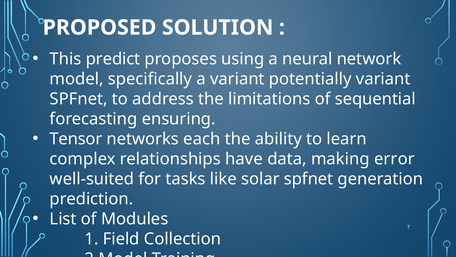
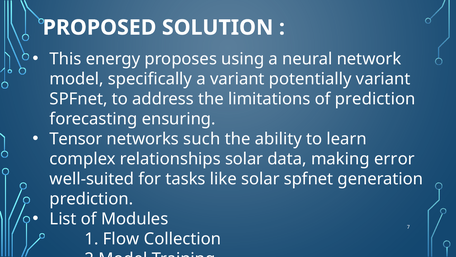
predict: predict -> energy (113, 59)
of sequential: sequential -> prediction (375, 99)
each: each -> such (202, 139)
relationships have: have -> solar (244, 159)
Field: Field -> Flow (121, 238)
